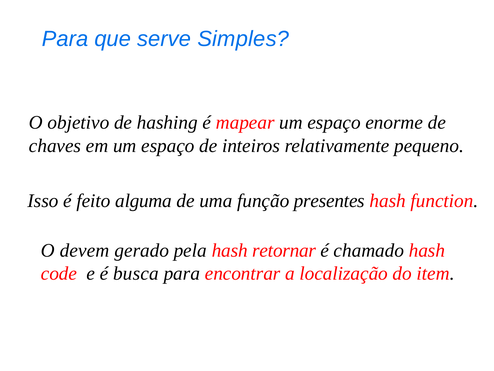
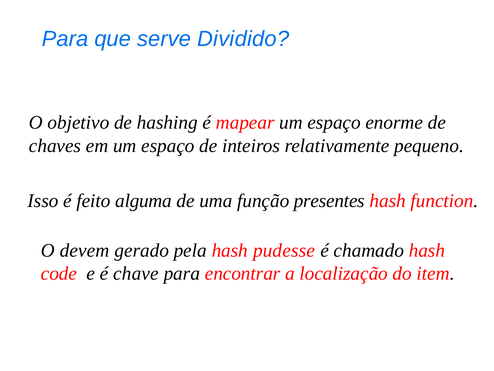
Simples: Simples -> Dividido (243, 39)
retornar: retornar -> pudesse (284, 250)
busca: busca -> chave (136, 273)
